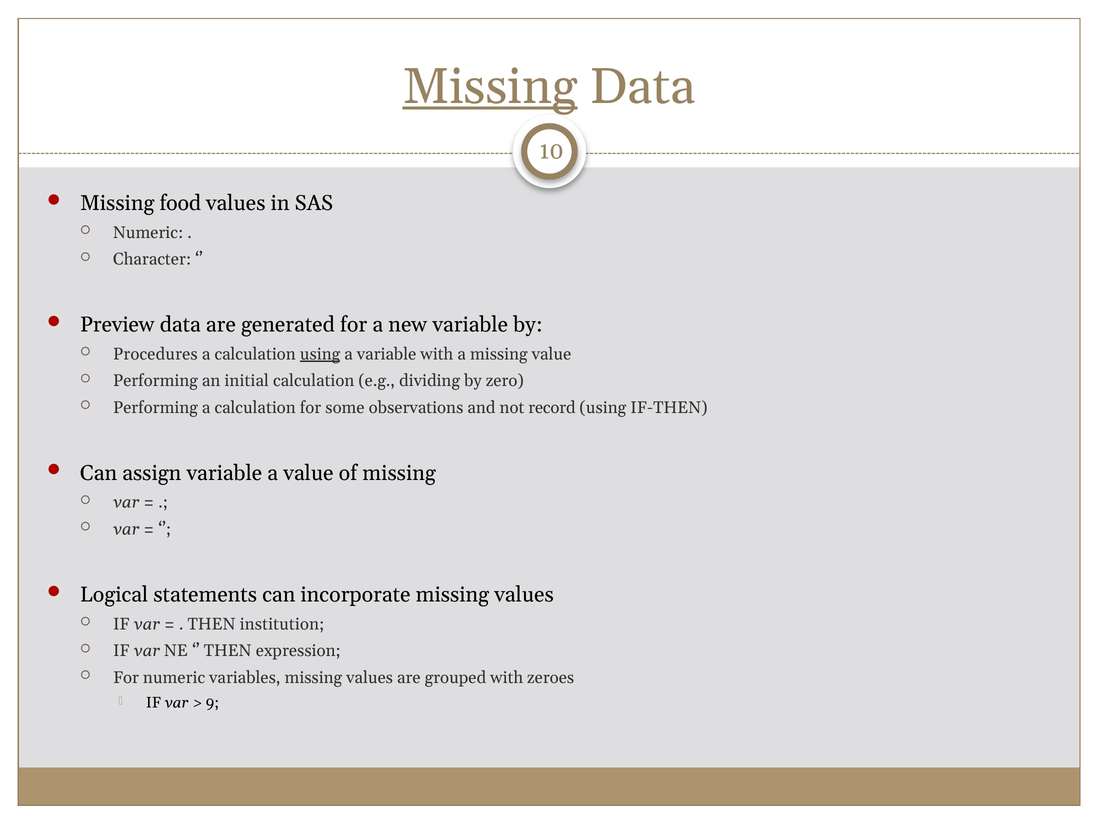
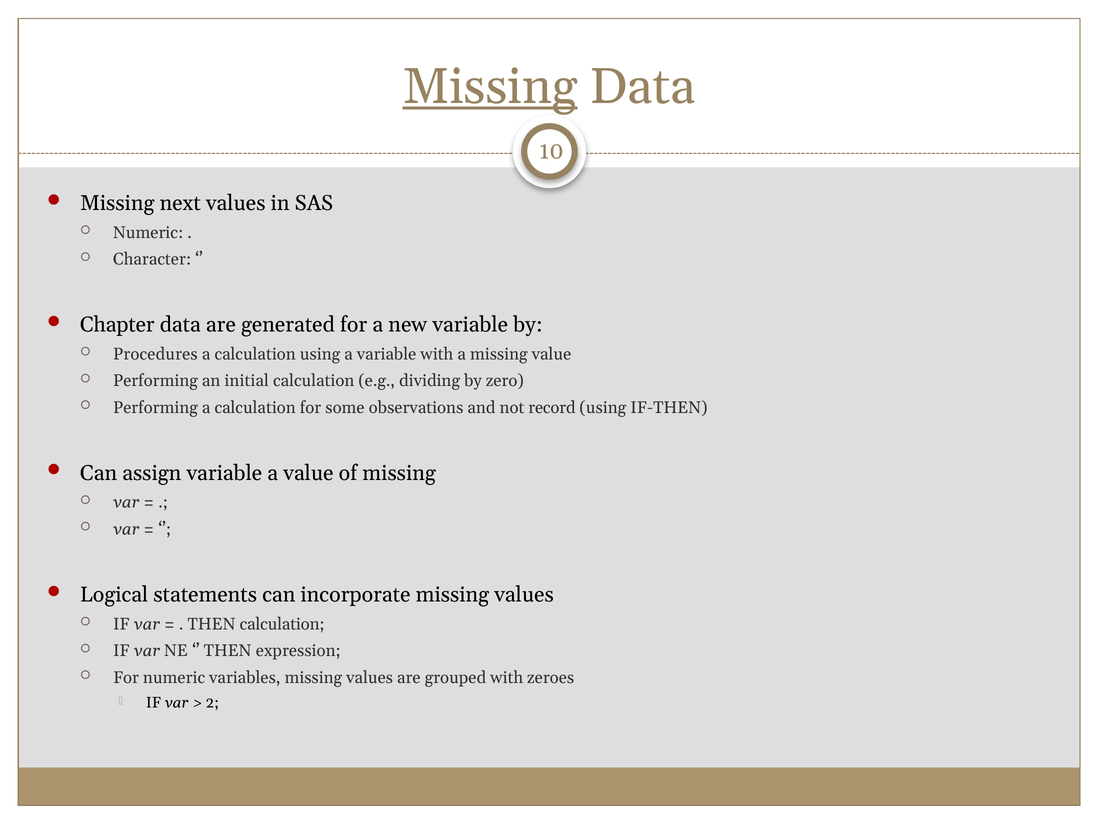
food: food -> next (180, 203)
Preview: Preview -> Chapter (117, 325)
using underline: present -> none (320, 354)
THEN institution: institution -> calculation (282, 624)
9: 9 -> 2 (212, 703)
